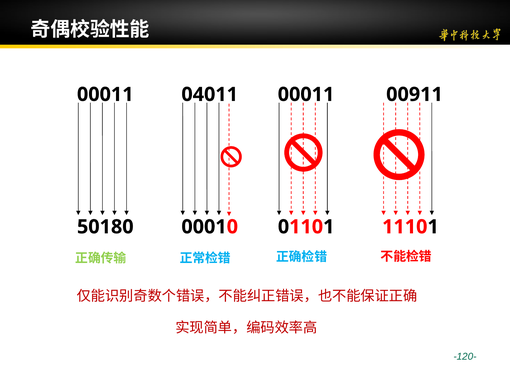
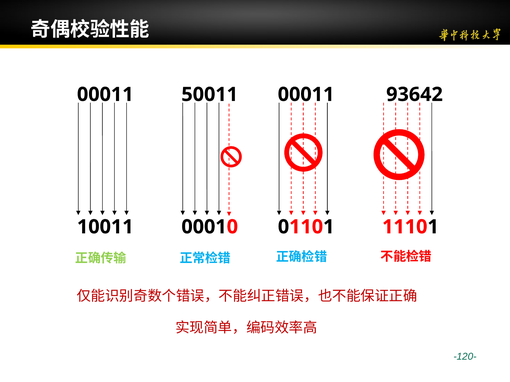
04011: 04011 -> 50011 (210, 95)
00911: 00911 -> 93642 (415, 95)
50180: 50180 -> 10011 (105, 227)
